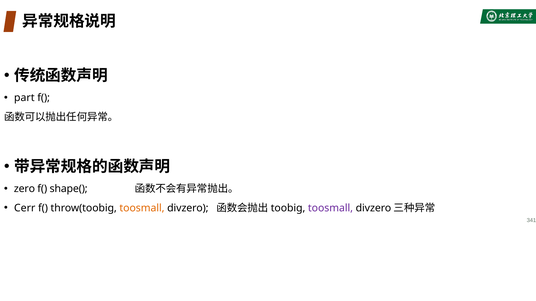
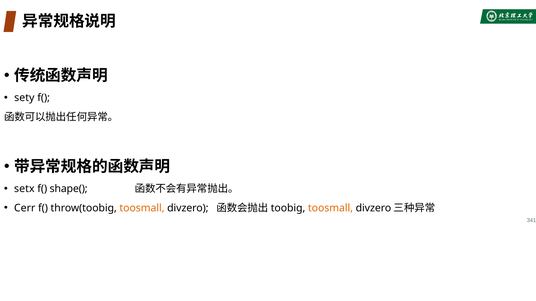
part: part -> sety (24, 98)
zero: zero -> setx (24, 189)
toosmall colour: purple -> orange (331, 208)
